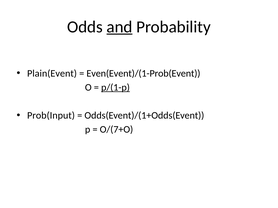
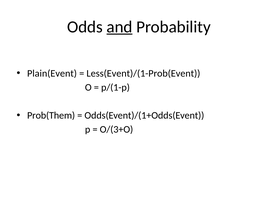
Even(Event)/(1-Prob(Event: Even(Event)/(1-Prob(Event -> Less(Event)/(1-Prob(Event (143, 74)
p/(1-p underline: present -> none (115, 88)
Prob(Input: Prob(Input -> Prob(Them (51, 116)
O/(7+O: O/(7+O -> O/(3+O (116, 130)
